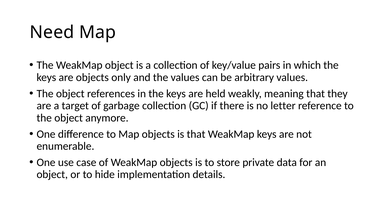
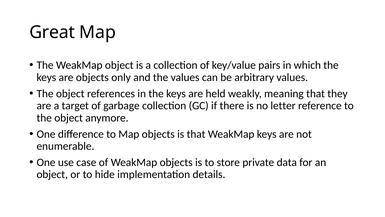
Need: Need -> Great (52, 32)
